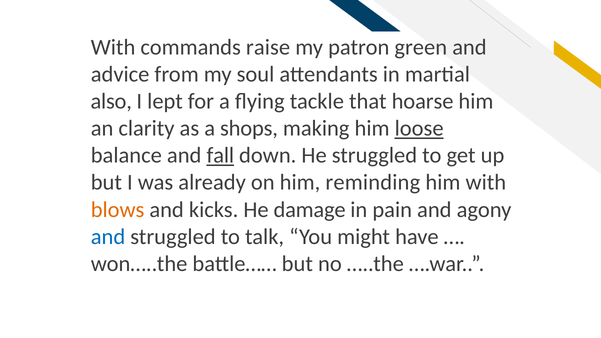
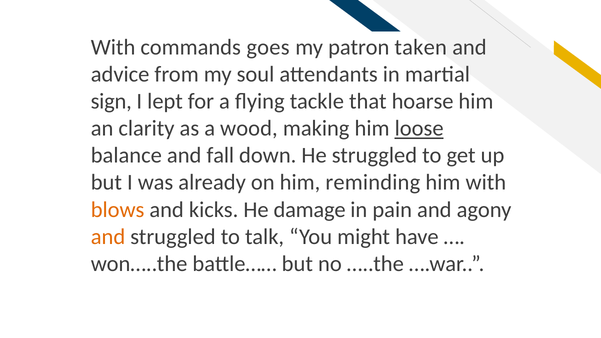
raise: raise -> goes (268, 47)
green: green -> taken (421, 47)
also: also -> sign (111, 101)
shops: shops -> wood (249, 128)
fall underline: present -> none (220, 156)
and colour: blue -> orange (108, 237)
